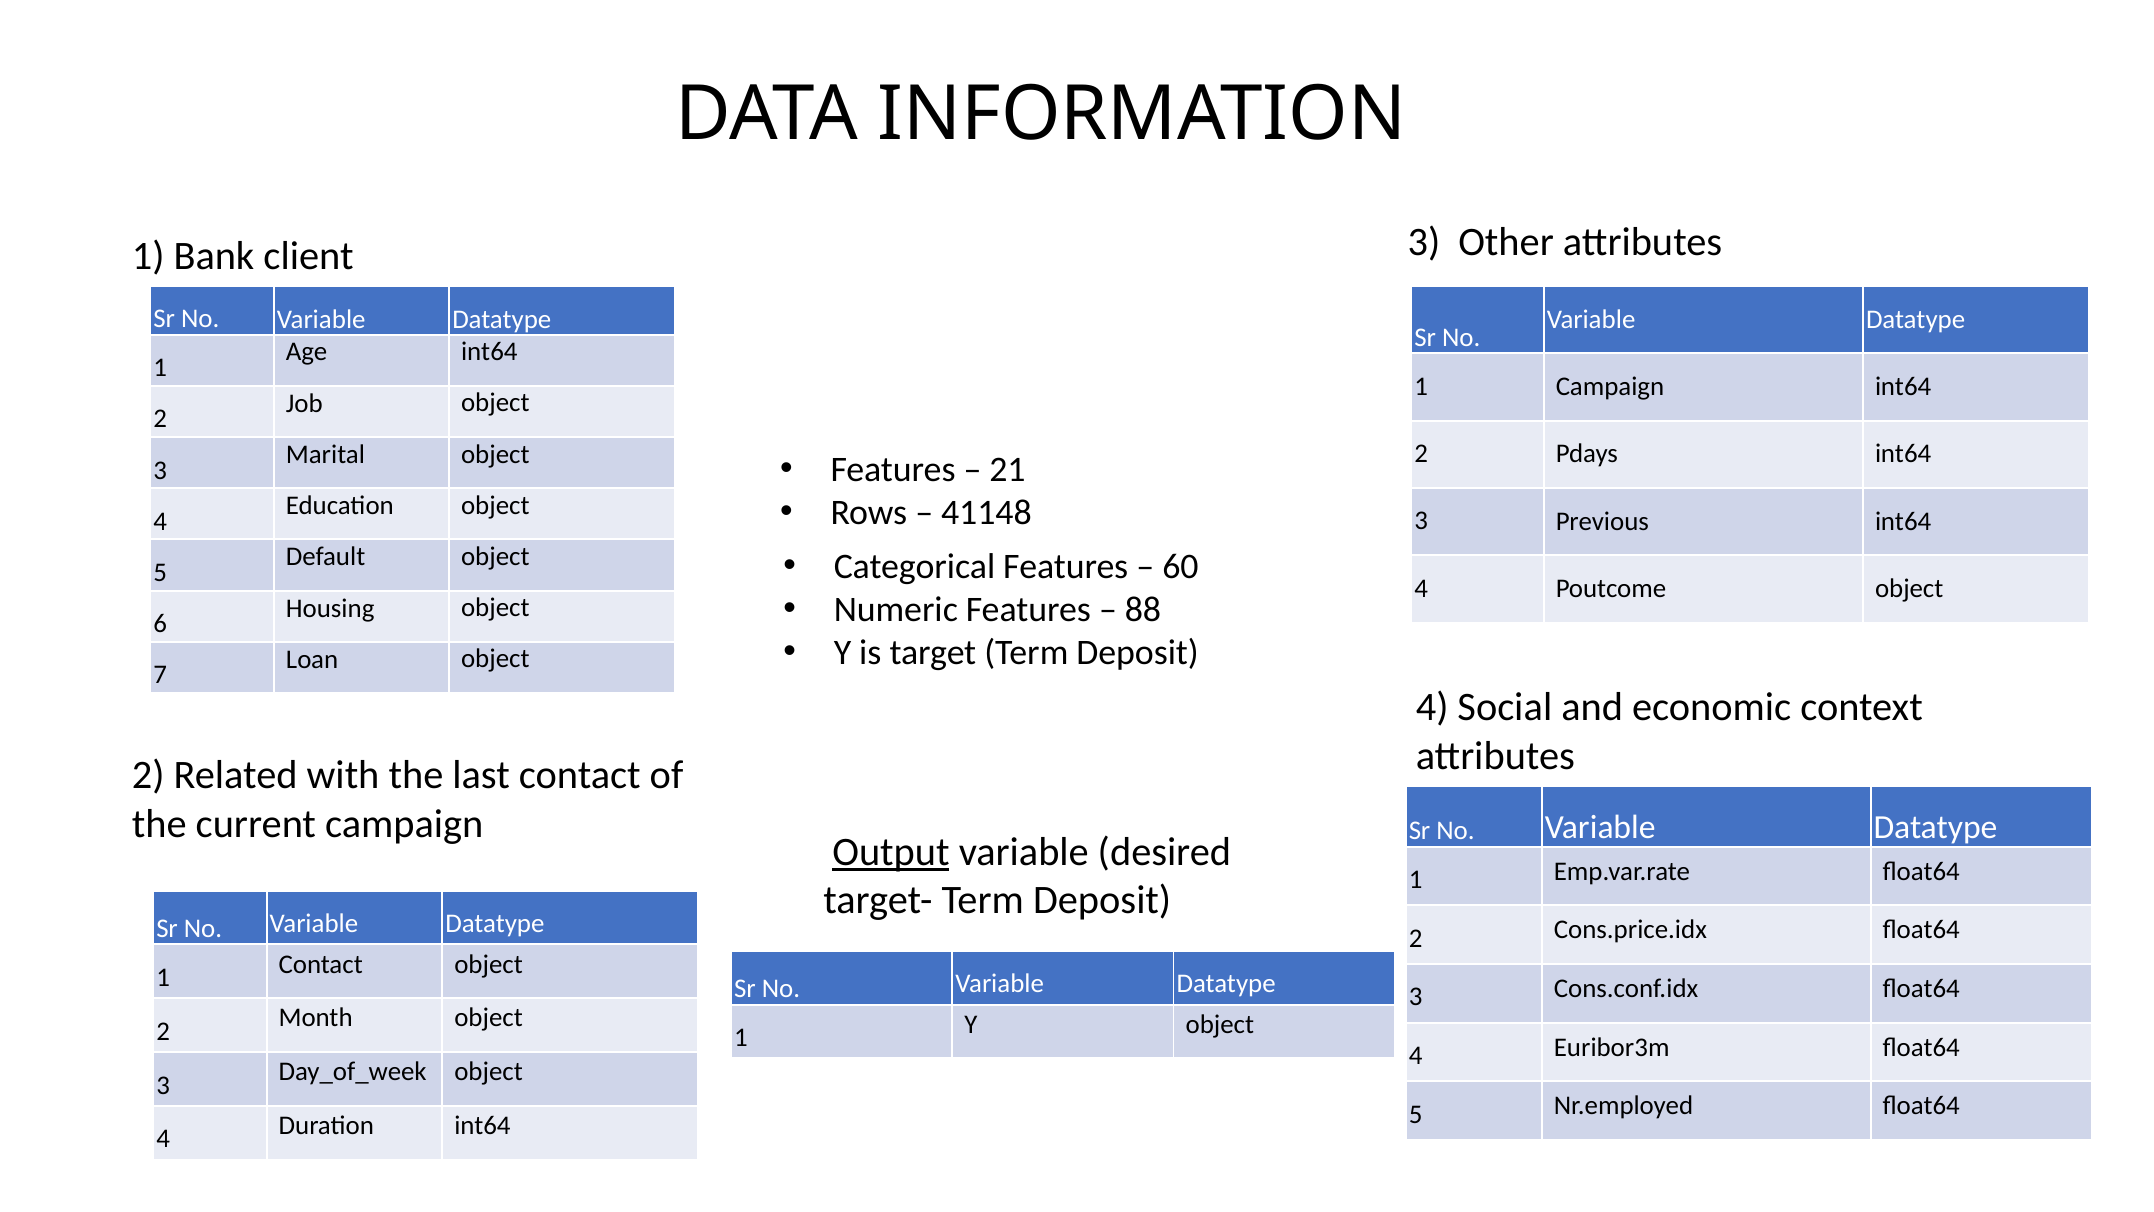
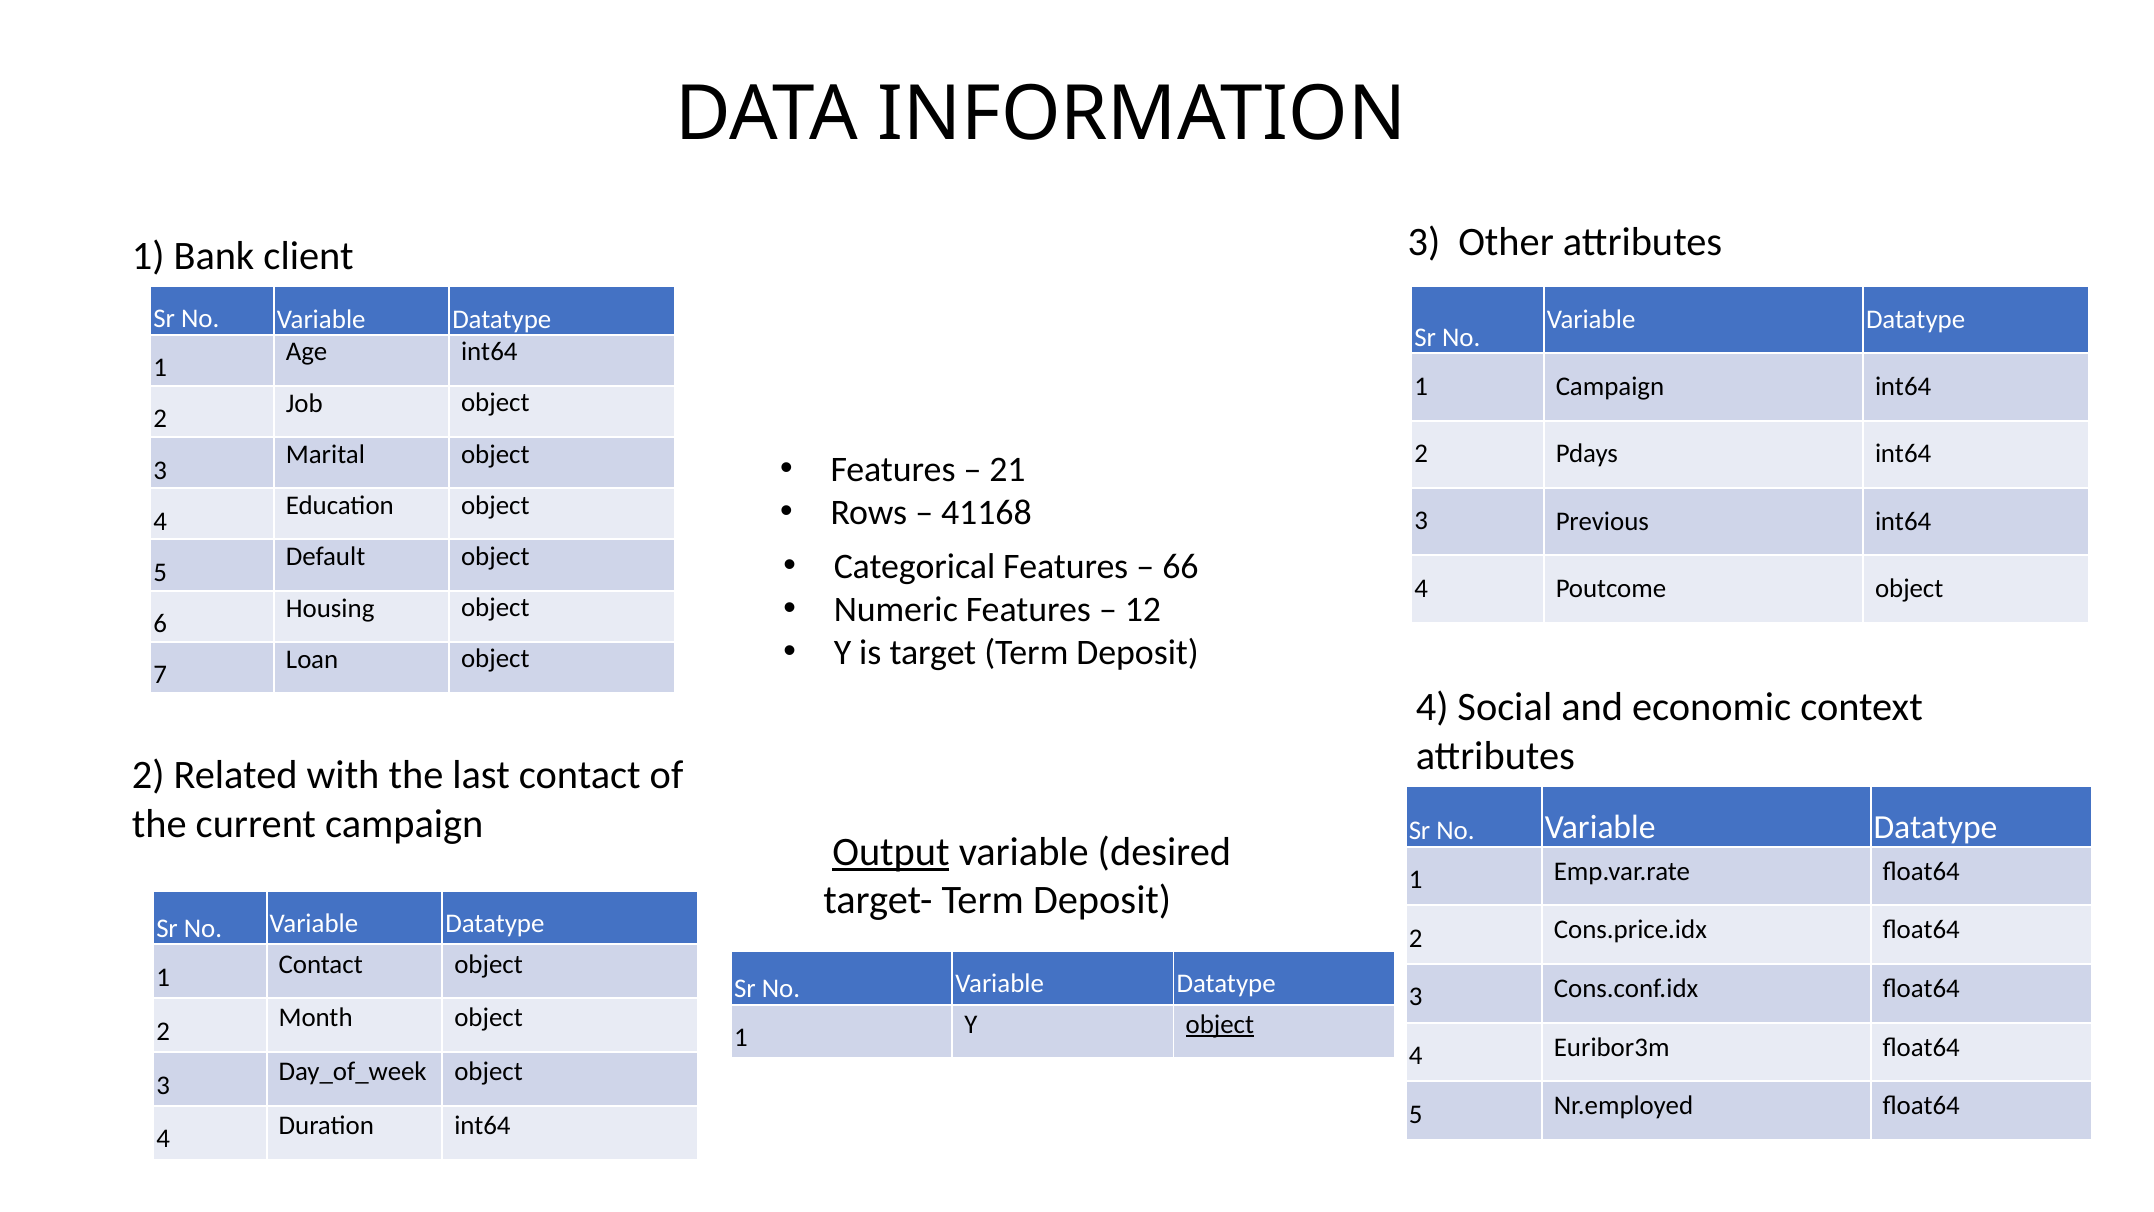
41148: 41148 -> 41168 (986, 513)
60: 60 -> 66 (1180, 567)
88: 88 -> 12 (1143, 610)
object underline: none -> present (1220, 1024)
